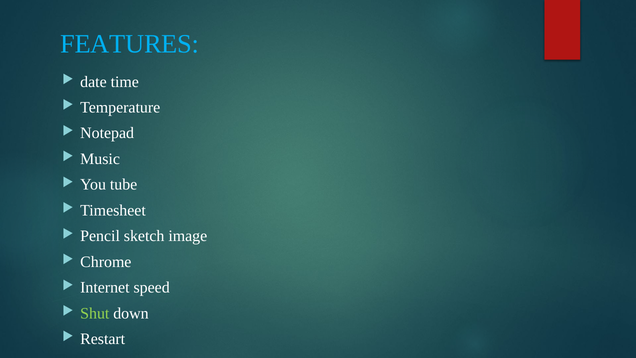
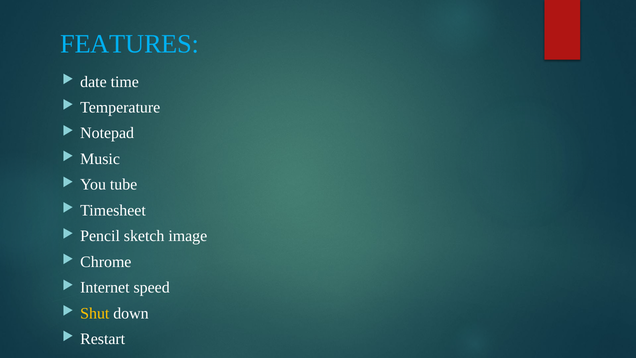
Shut colour: light green -> yellow (95, 313)
